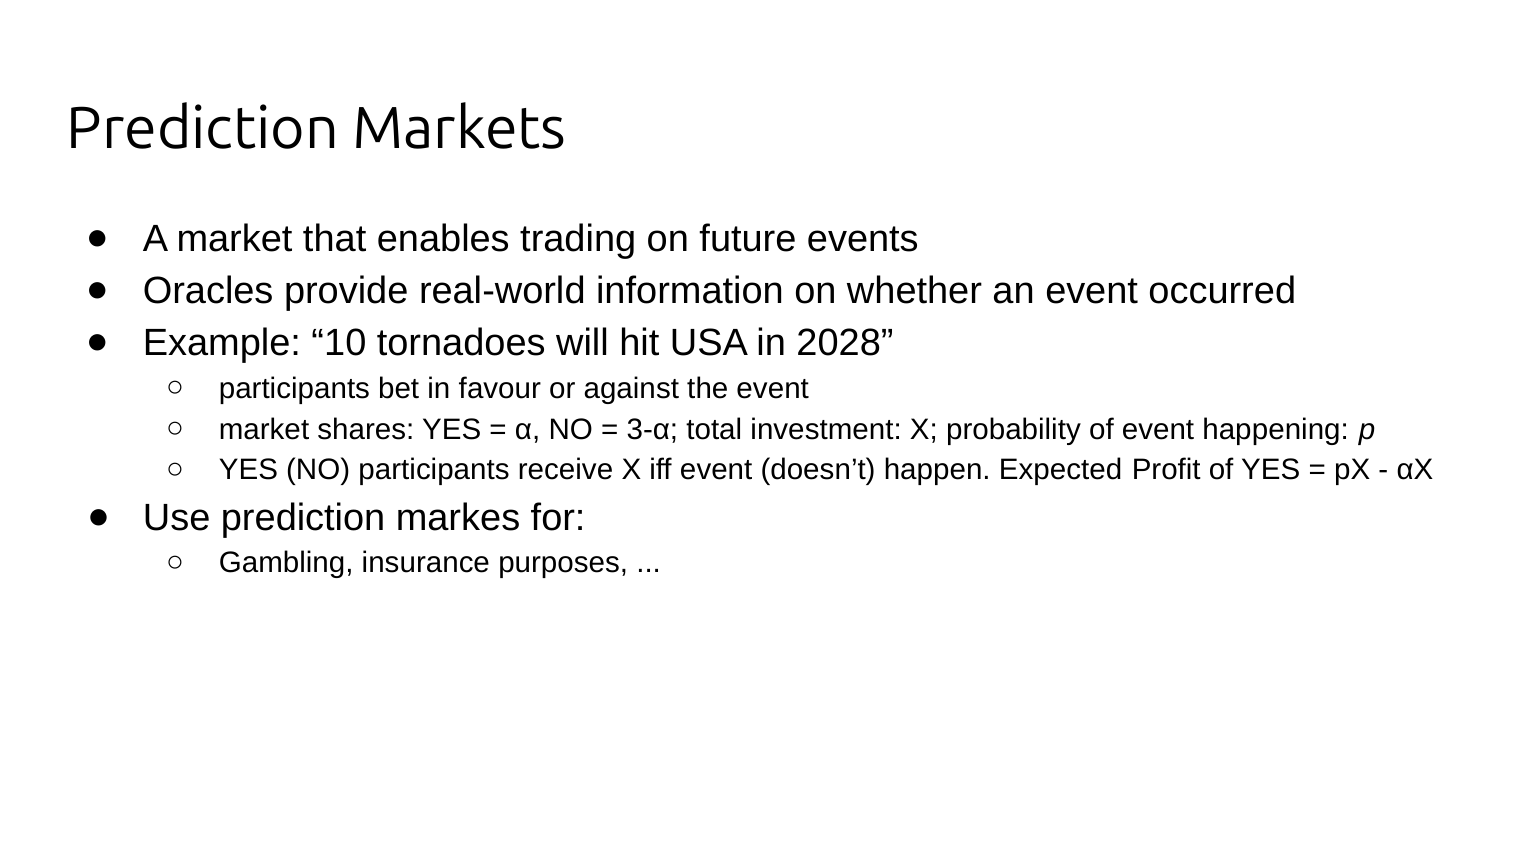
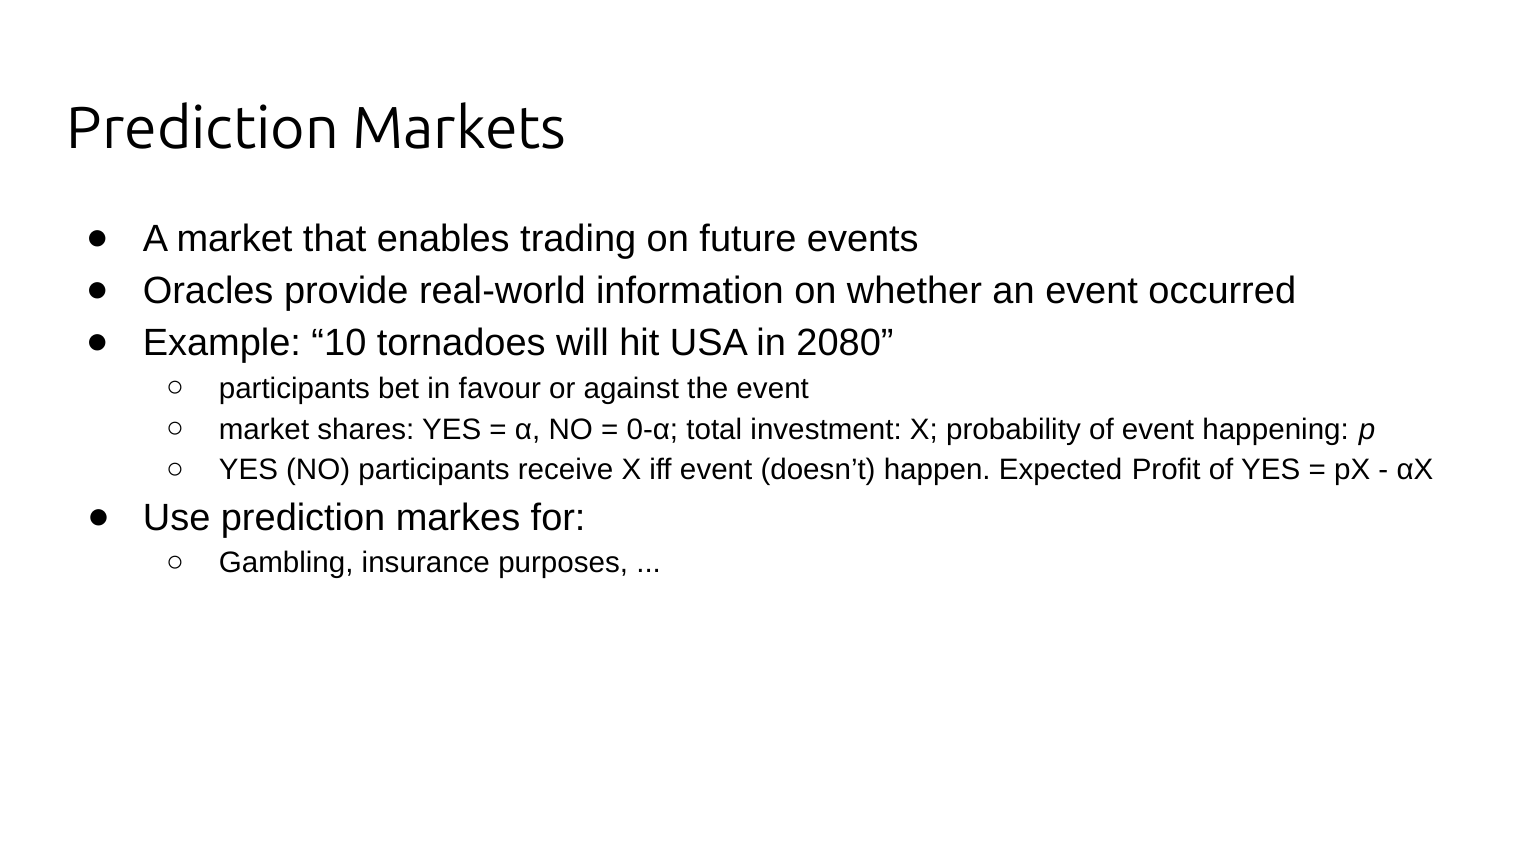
2028: 2028 -> 2080 (845, 344)
3-α: 3-α -> 0-α (652, 430)
